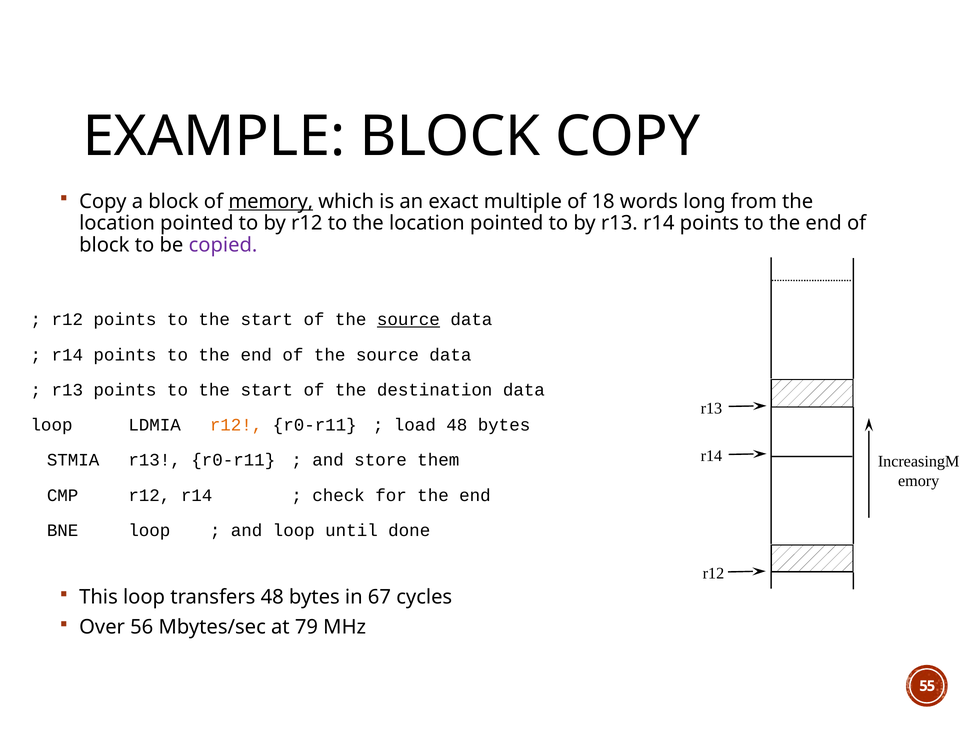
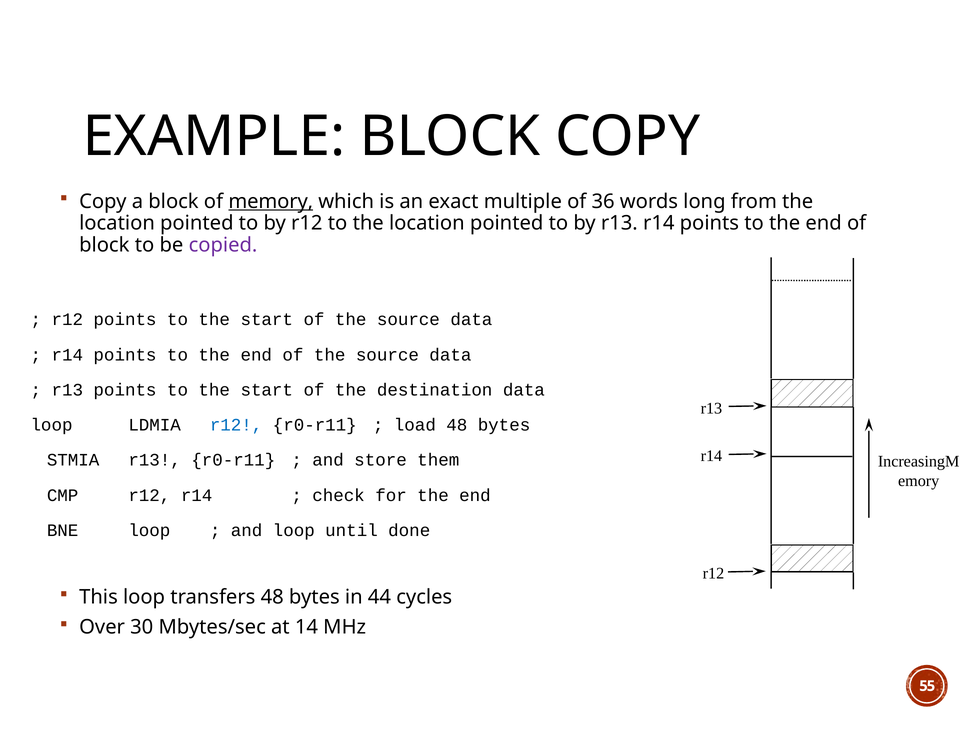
18: 18 -> 36 (603, 202)
source underline: present -> none (408, 320)
r12 colour: orange -> blue (236, 425)
67: 67 -> 44 (379, 597)
56: 56 -> 30 (142, 627)
79: 79 -> 14 (307, 627)
